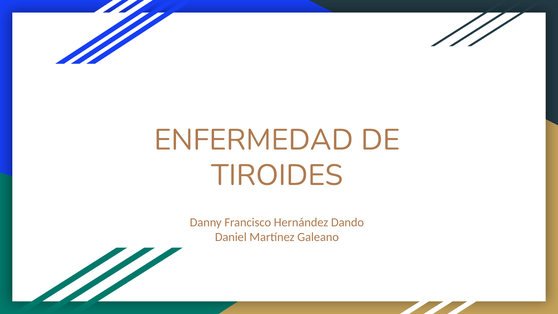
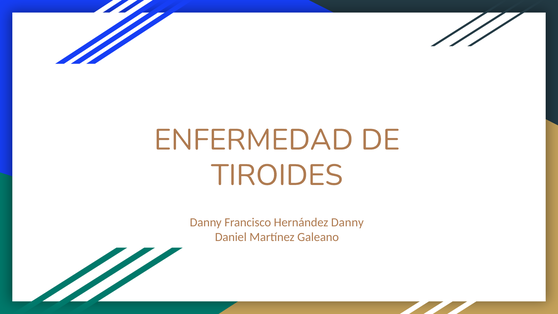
Hernández Dando: Dando -> Danny (347, 222)
